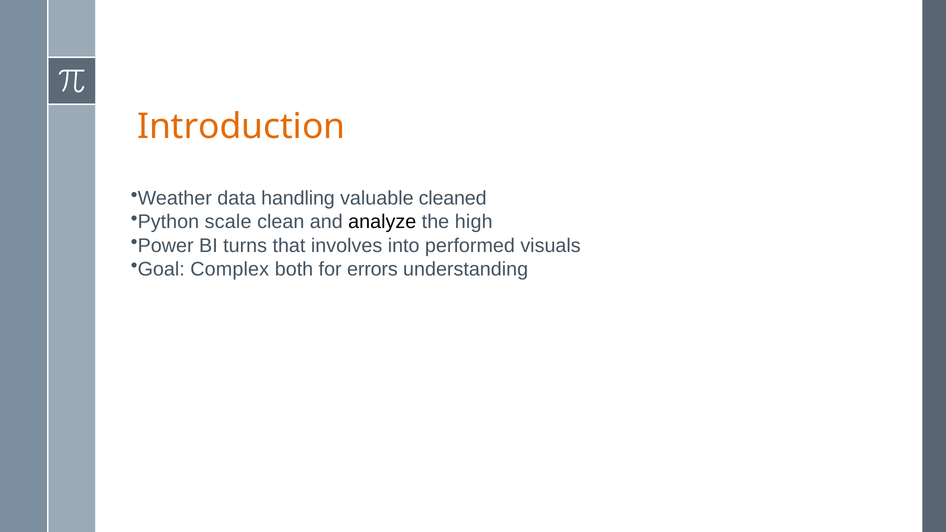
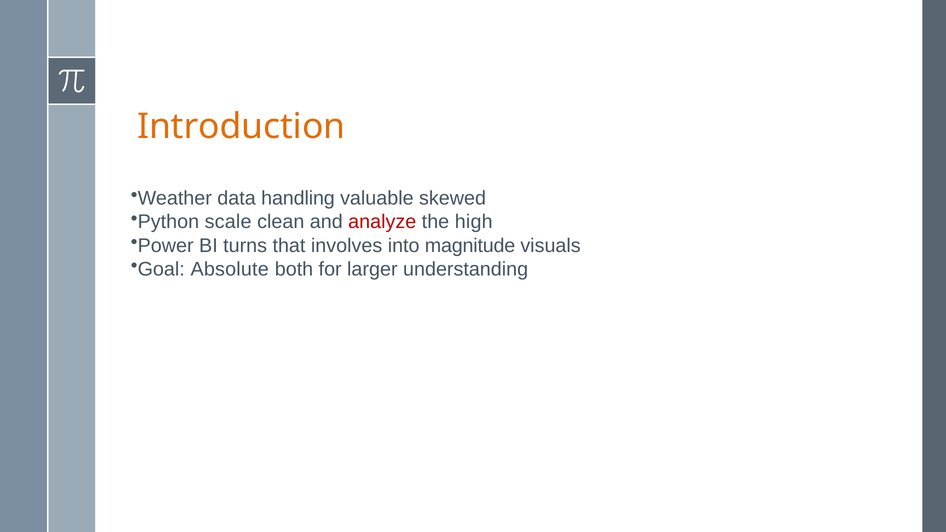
cleaned: cleaned -> skewed (453, 198)
analyze colour: black -> red (382, 222)
performed: performed -> magnitude (470, 246)
Complex: Complex -> Absolute (230, 269)
errors: errors -> larger (372, 269)
